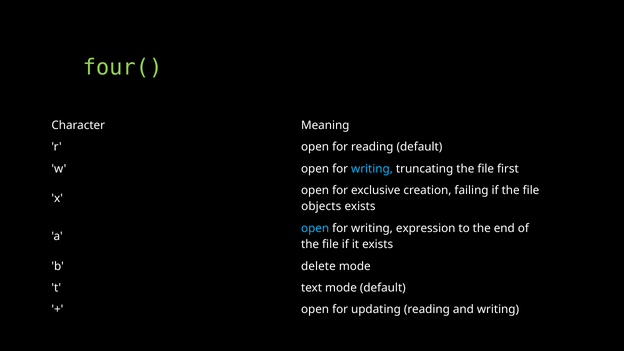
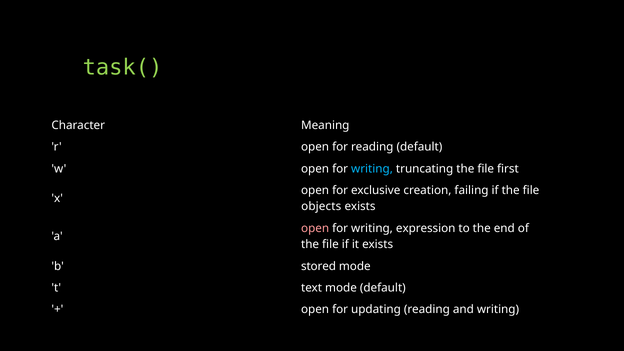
four(: four( -> task( (122, 67)
open colour: light blue -> pink (315, 228)
delete: delete -> stored (318, 266)
